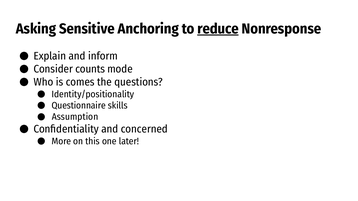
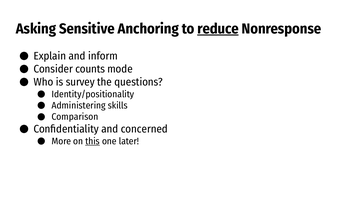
comes: comes -> survey (80, 82)
Questionnaire: Questionnaire -> Administering (79, 106)
Assumption: Assumption -> Comparison (75, 117)
this underline: none -> present (93, 141)
